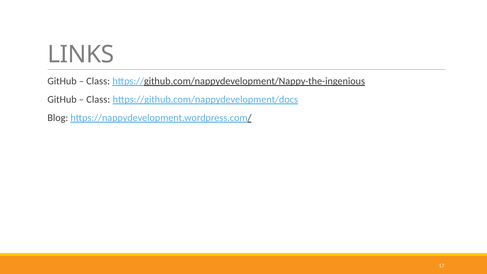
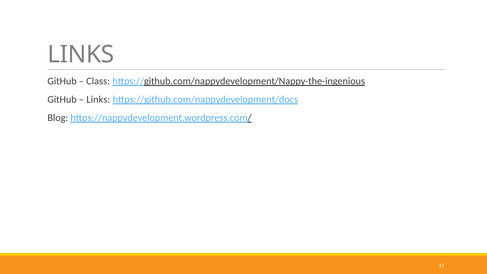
Class: Class -> Links (98, 99)
